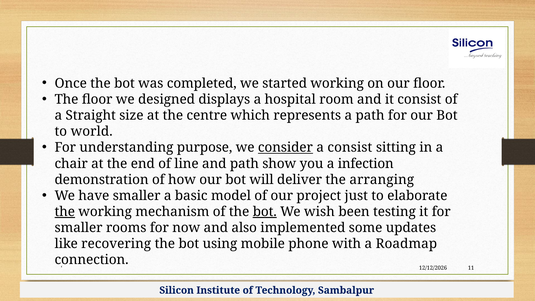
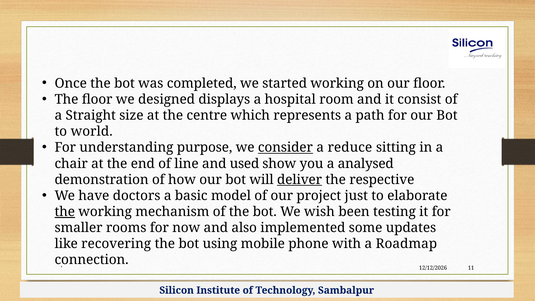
a consist: consist -> reduce (350, 148)
and path: path -> used (244, 164)
infection: infection -> analysed (366, 164)
deliver underline: none -> present (300, 180)
arranging: arranging -> respective (382, 180)
have smaller: smaller -> doctors (137, 196)
bot underline: present -> none (265, 212)
